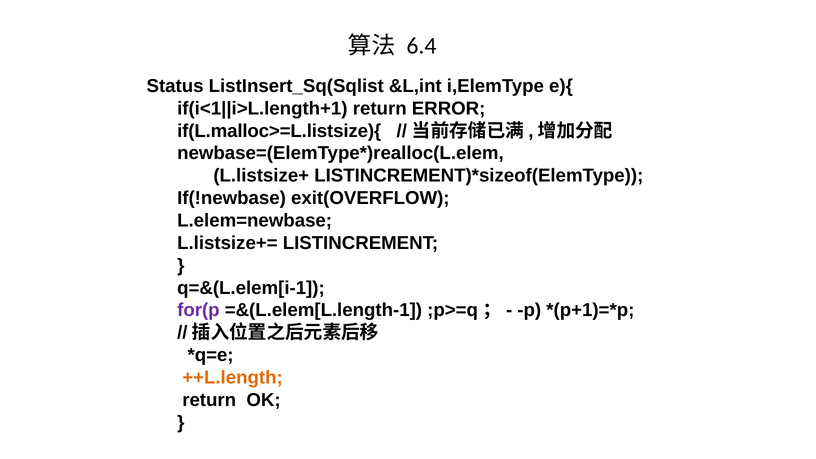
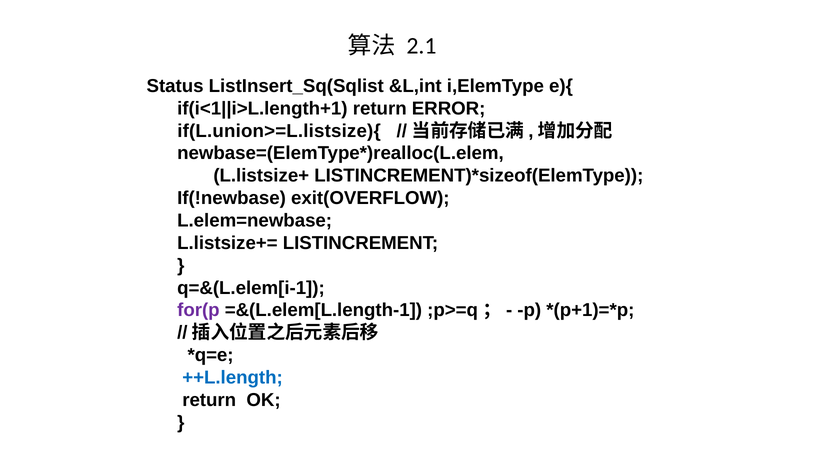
6.4: 6.4 -> 2.1 (421, 46)
if(L.malloc>=L.listsize){: if(L.malloc>=L.listsize){ -> if(L.union>=L.listsize){ (279, 131)
++L.length colour: orange -> blue (233, 378)
